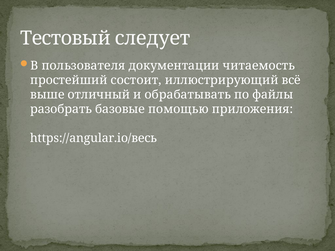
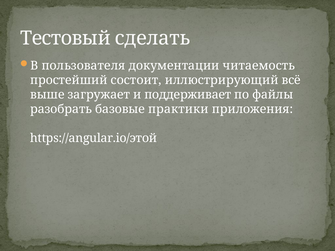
следует: следует -> сделать (153, 38)
отличный: отличный -> загружает (99, 95)
обрабатывать: обрабатывать -> поддерживает (188, 95)
помощью: помощью -> практики (178, 109)
https://angular.io/весь: https://angular.io/весь -> https://angular.io/этой (94, 138)
